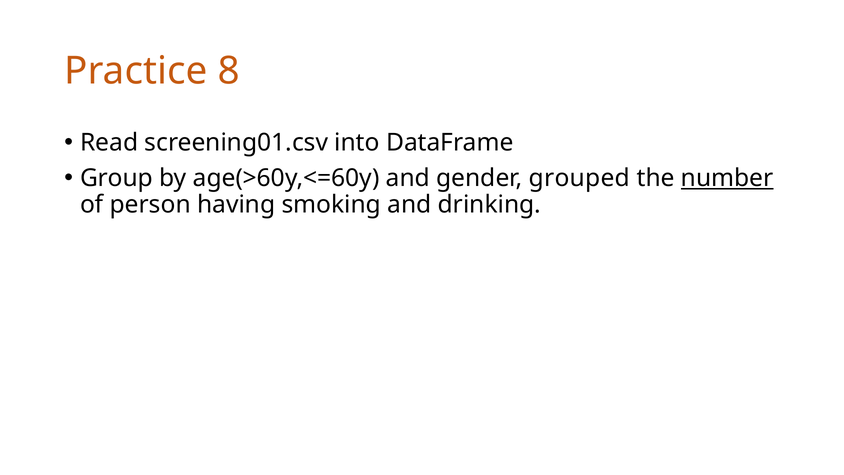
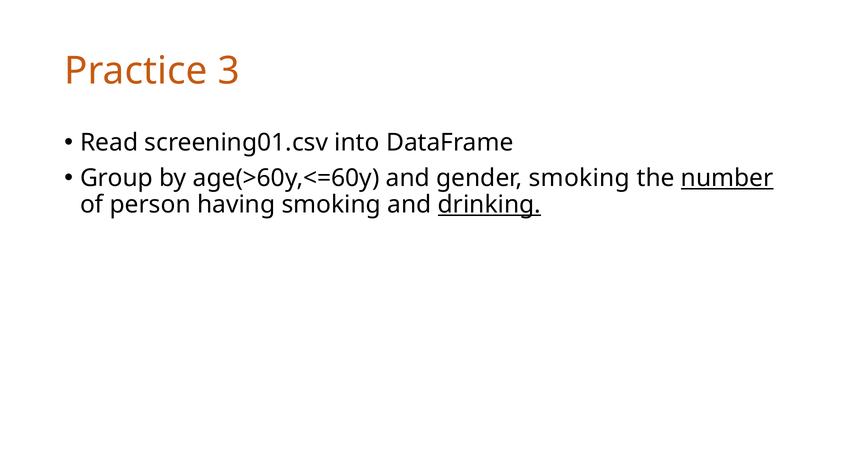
8: 8 -> 3 (229, 71)
gender grouped: grouped -> smoking (579, 178)
drinking underline: none -> present (489, 205)
